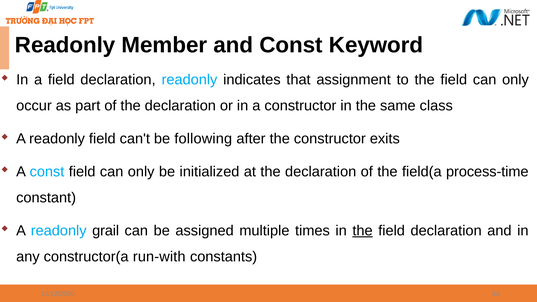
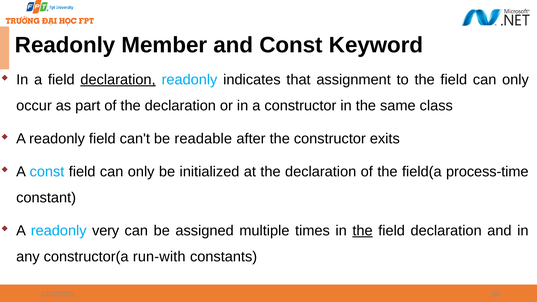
declaration underline: none -> present (118, 80)
following: following -> readable (203, 139)
grail: grail -> very (106, 231)
